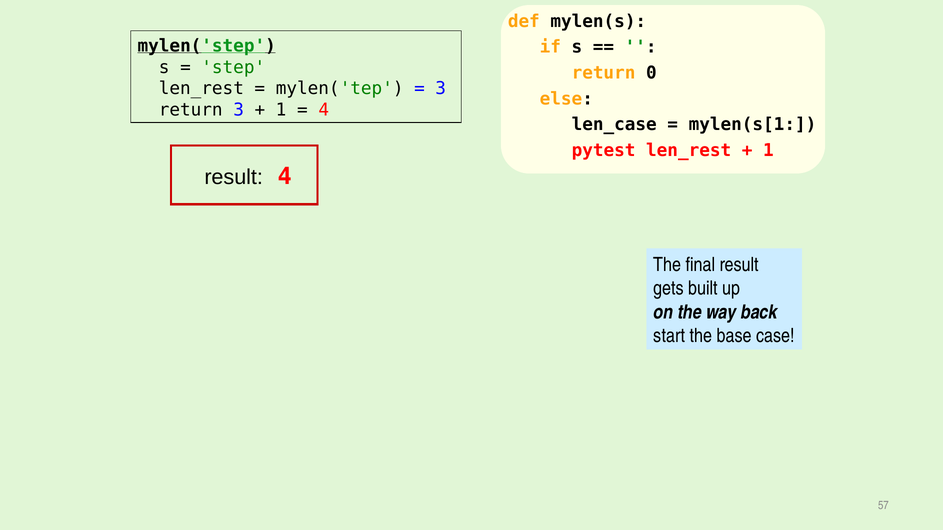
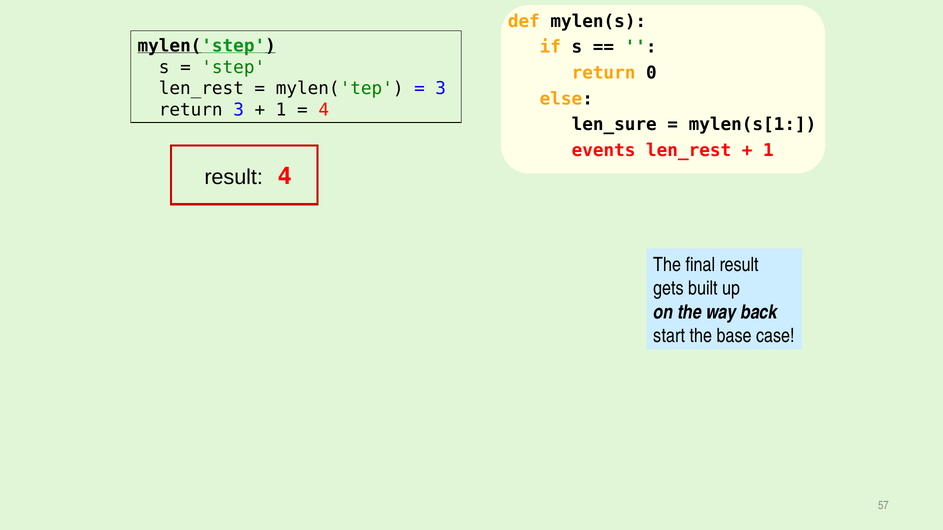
len_case: len_case -> len_sure (614, 125)
pytest: pytest -> events (604, 150)
